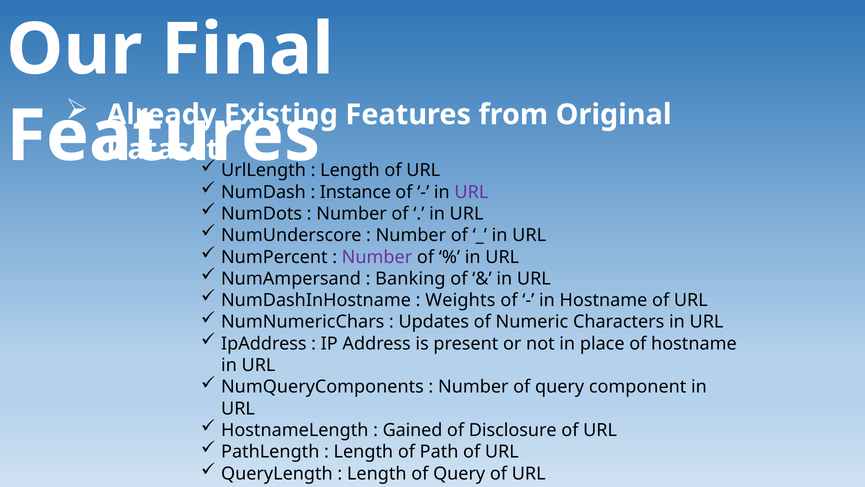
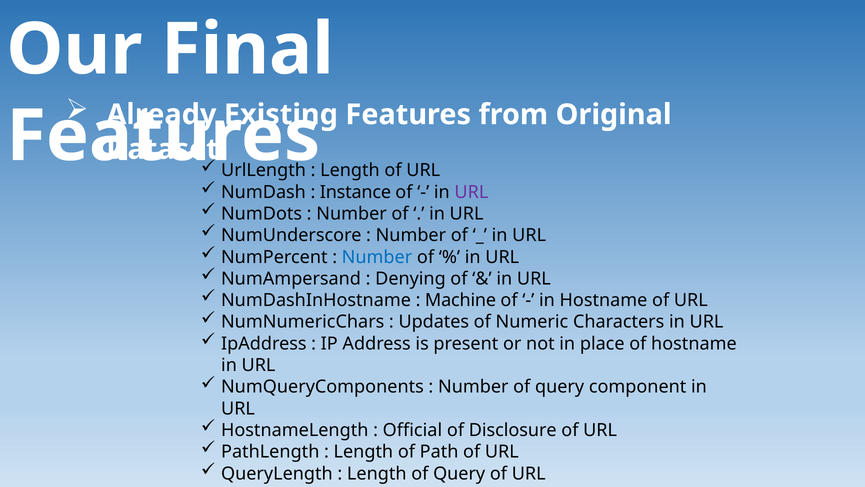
Number colour: purple -> blue (377, 257)
Banking: Banking -> Denying (410, 278)
Weights: Weights -> Machine (461, 300)
Gained: Gained -> Official (412, 430)
